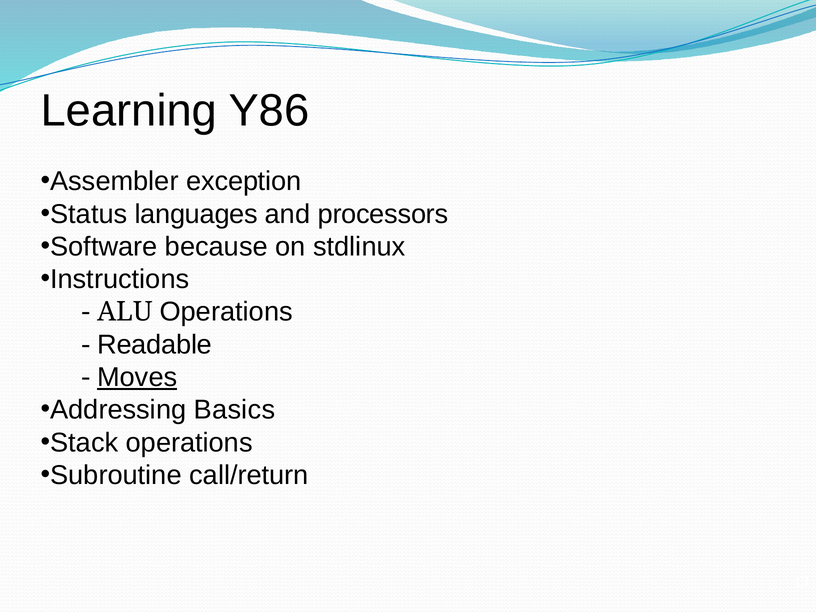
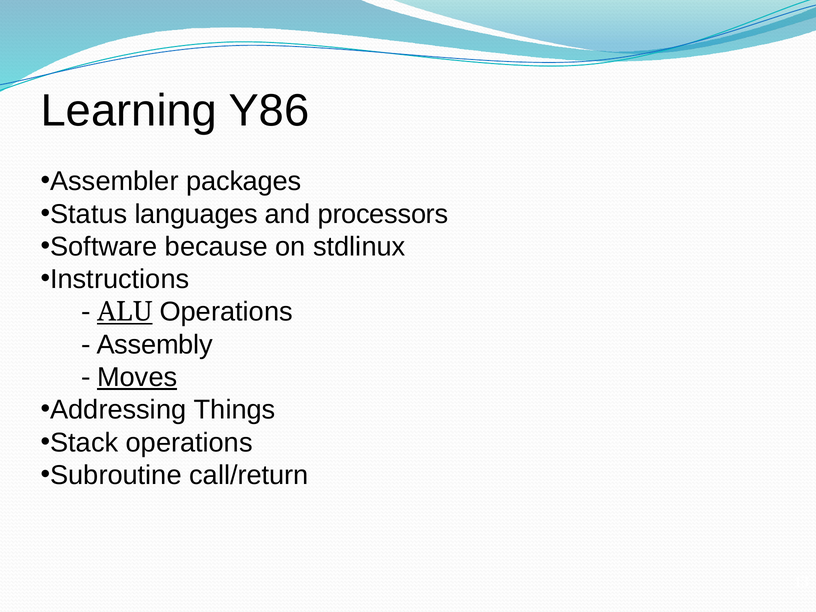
exception: exception -> packages (244, 181)
ALU underline: none -> present (125, 312)
Readable: Readable -> Assembly (155, 345)
Basics: Basics -> Things (235, 410)
